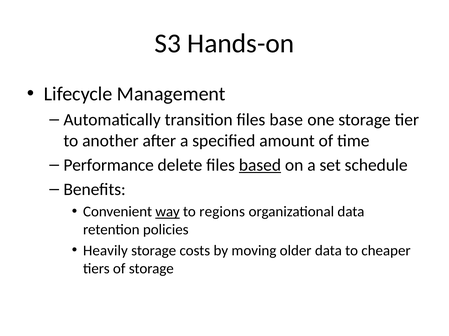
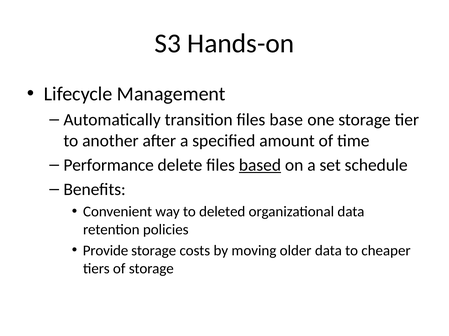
way underline: present -> none (168, 212)
regions: regions -> deleted (222, 212)
Heavily: Heavily -> Provide (106, 251)
